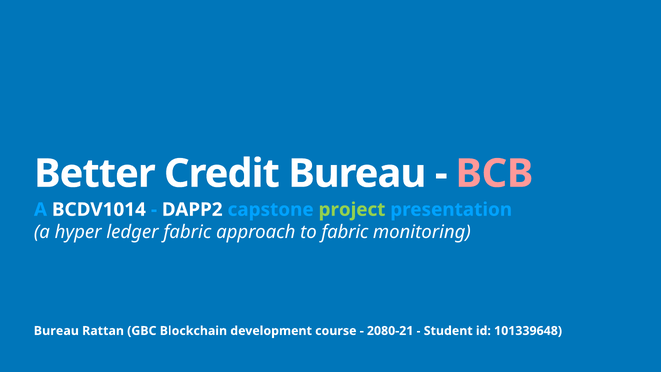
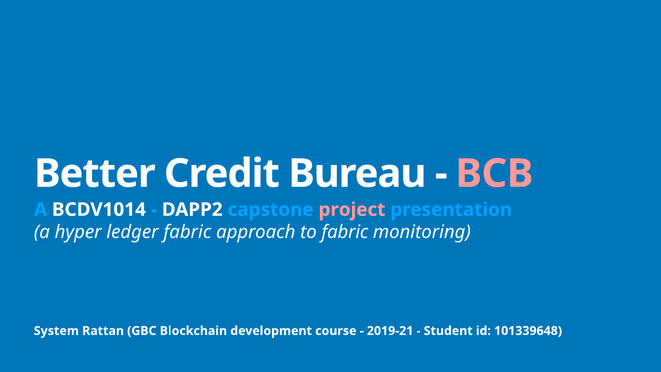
project colour: light green -> pink (352, 210)
Bureau: Bureau -> System (56, 331)
2080-21: 2080-21 -> 2019-21 (390, 331)
